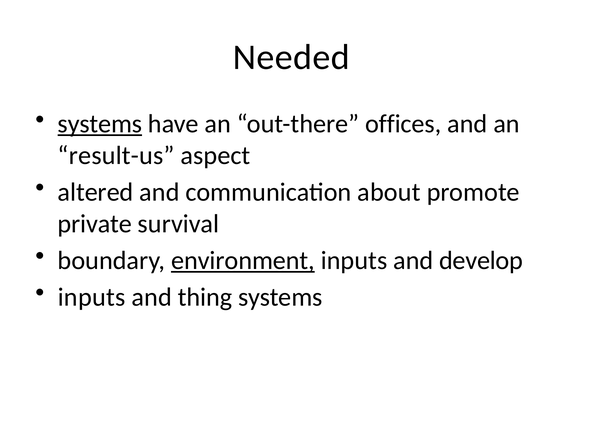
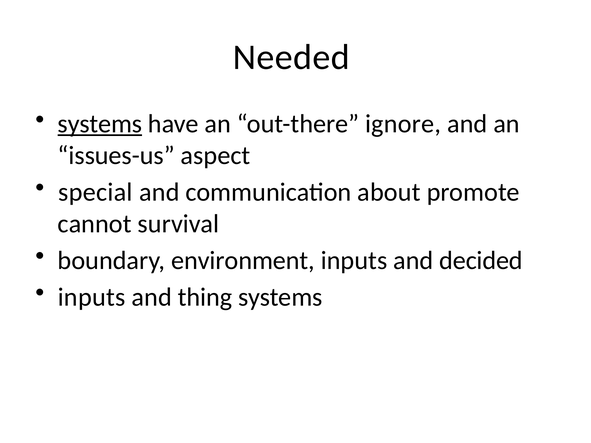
offices: offices -> ignore (403, 124)
result-us: result-us -> issues-us (116, 156)
altered: altered -> special (95, 192)
private: private -> cannot (95, 224)
environment underline: present -> none (243, 261)
develop: develop -> decided (481, 261)
